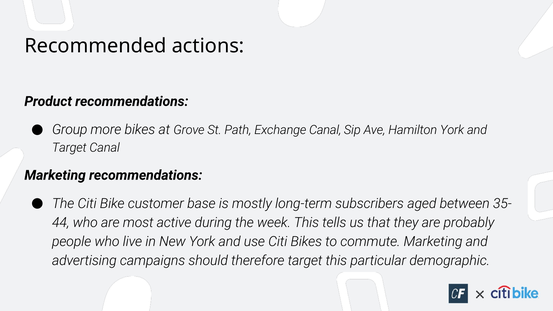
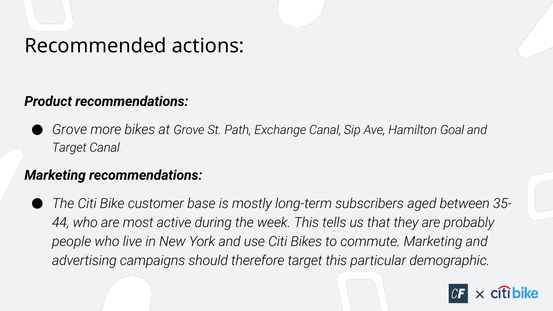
Group: Group -> Grove (70, 130)
Hamilton York: York -> Goal (452, 130)
